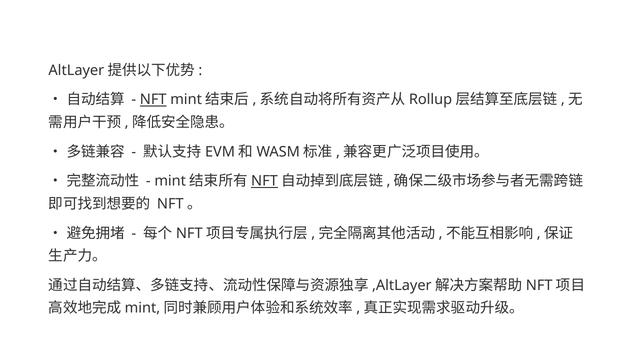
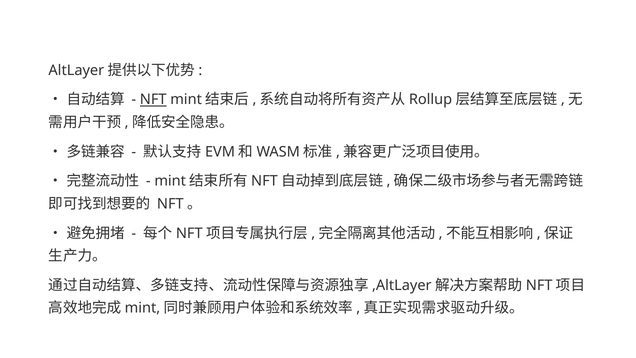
NFT underline: present -> none (264, 181)
